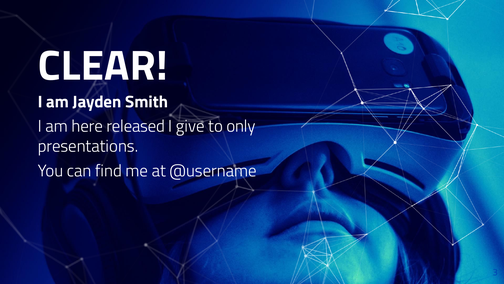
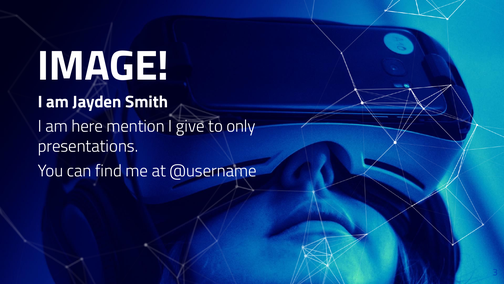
CLEAR: CLEAR -> IMAGE (103, 66)
released: released -> mention (136, 126)
